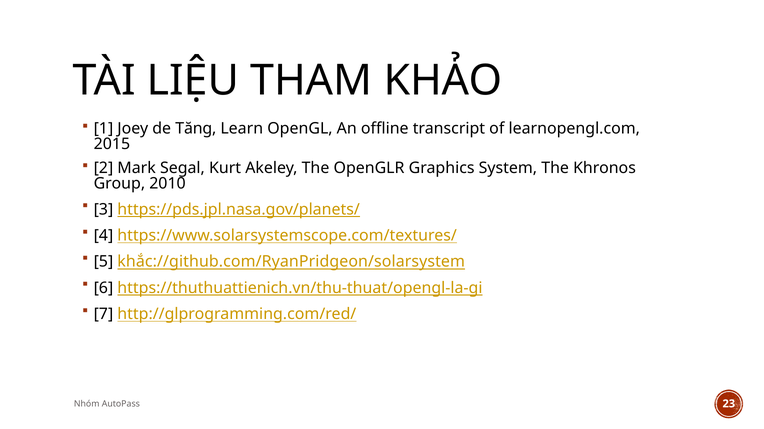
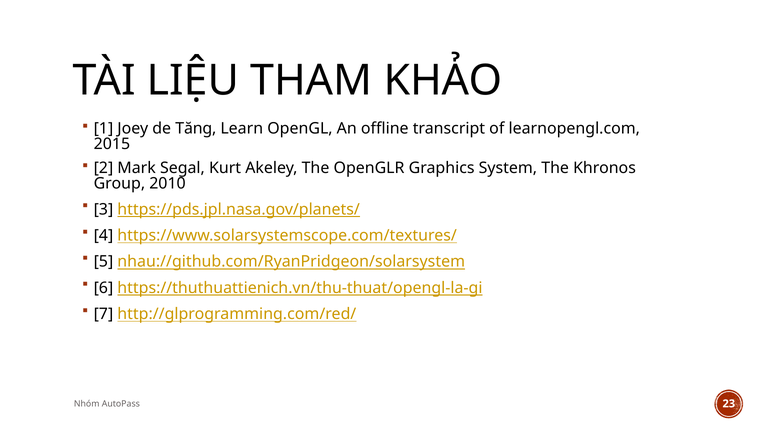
khắc://github.com/RyanPridgeon/solarsystem: khắc://github.com/RyanPridgeon/solarsystem -> nhau://github.com/RyanPridgeon/solarsystem (291, 262)
